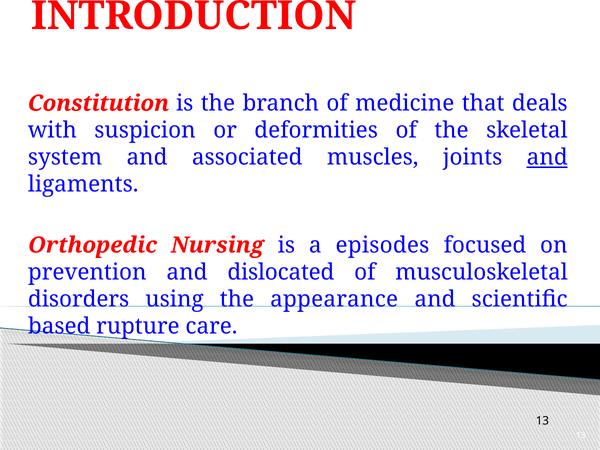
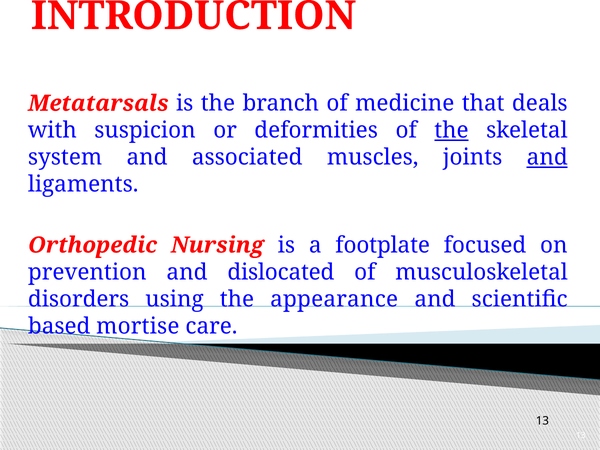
Constitution: Constitution -> Metatarsals (98, 103)
the underline: none -> present (451, 130)
episodes: episodes -> footplate (383, 245)
rupture: rupture -> mortise (138, 326)
